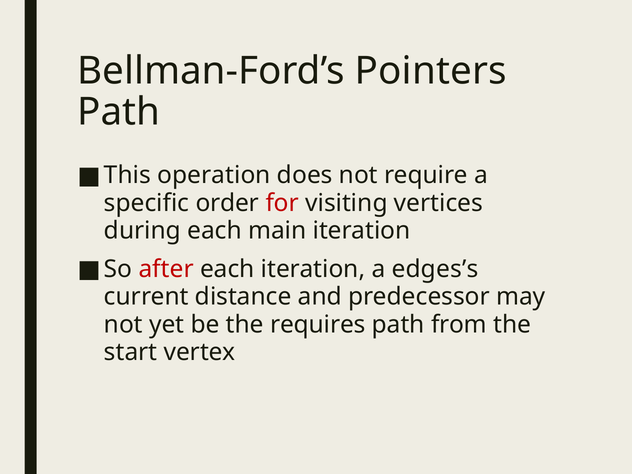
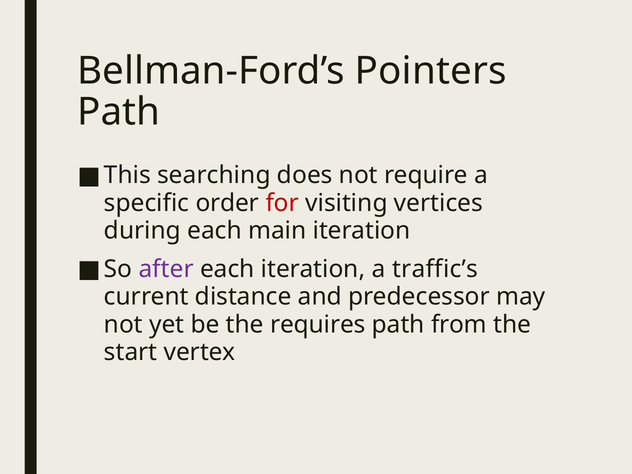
operation: operation -> searching (214, 175)
after colour: red -> purple (166, 269)
edges’s: edges’s -> traffic’s (435, 269)
